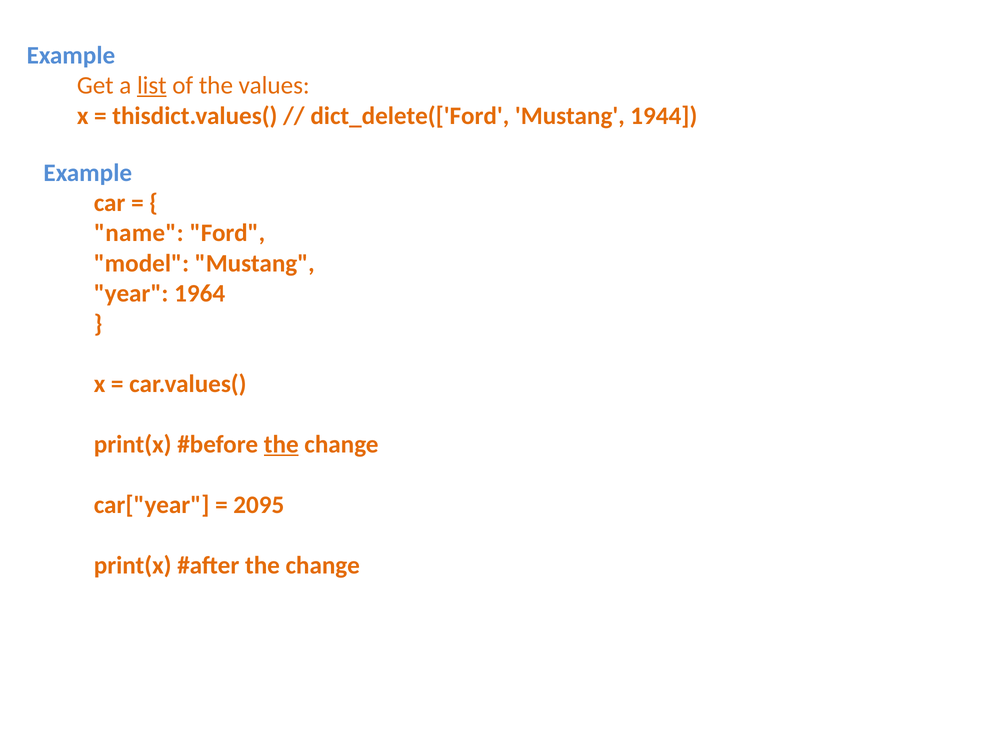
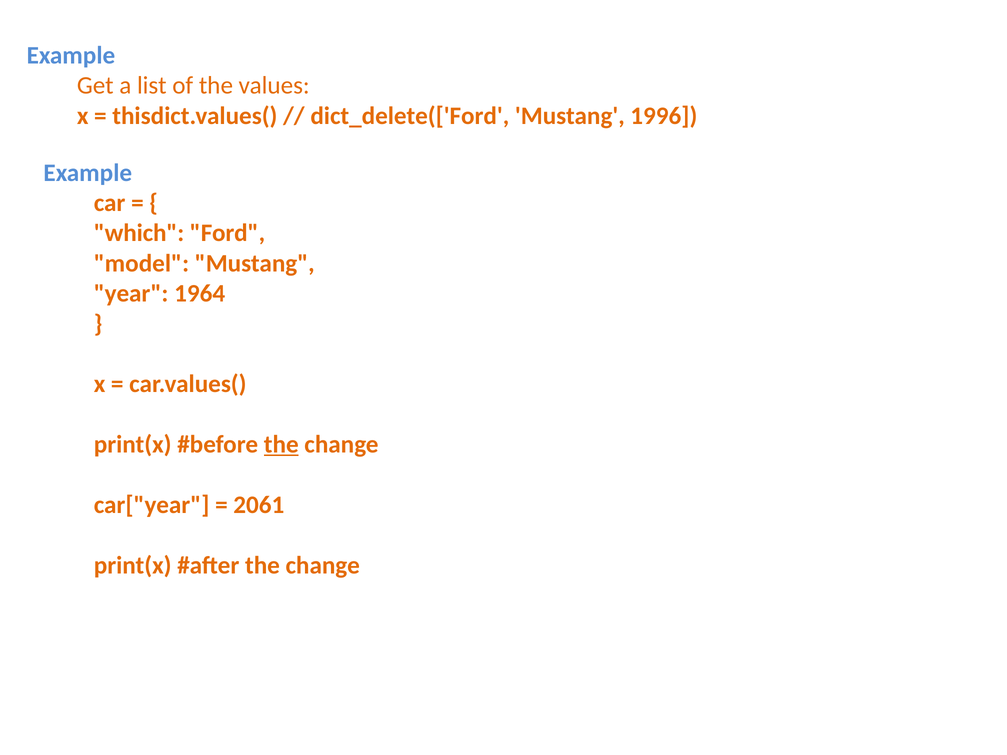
list underline: present -> none (152, 86)
1944: 1944 -> 1996 (664, 116)
name: name -> which (139, 233)
2095: 2095 -> 2061 (259, 505)
